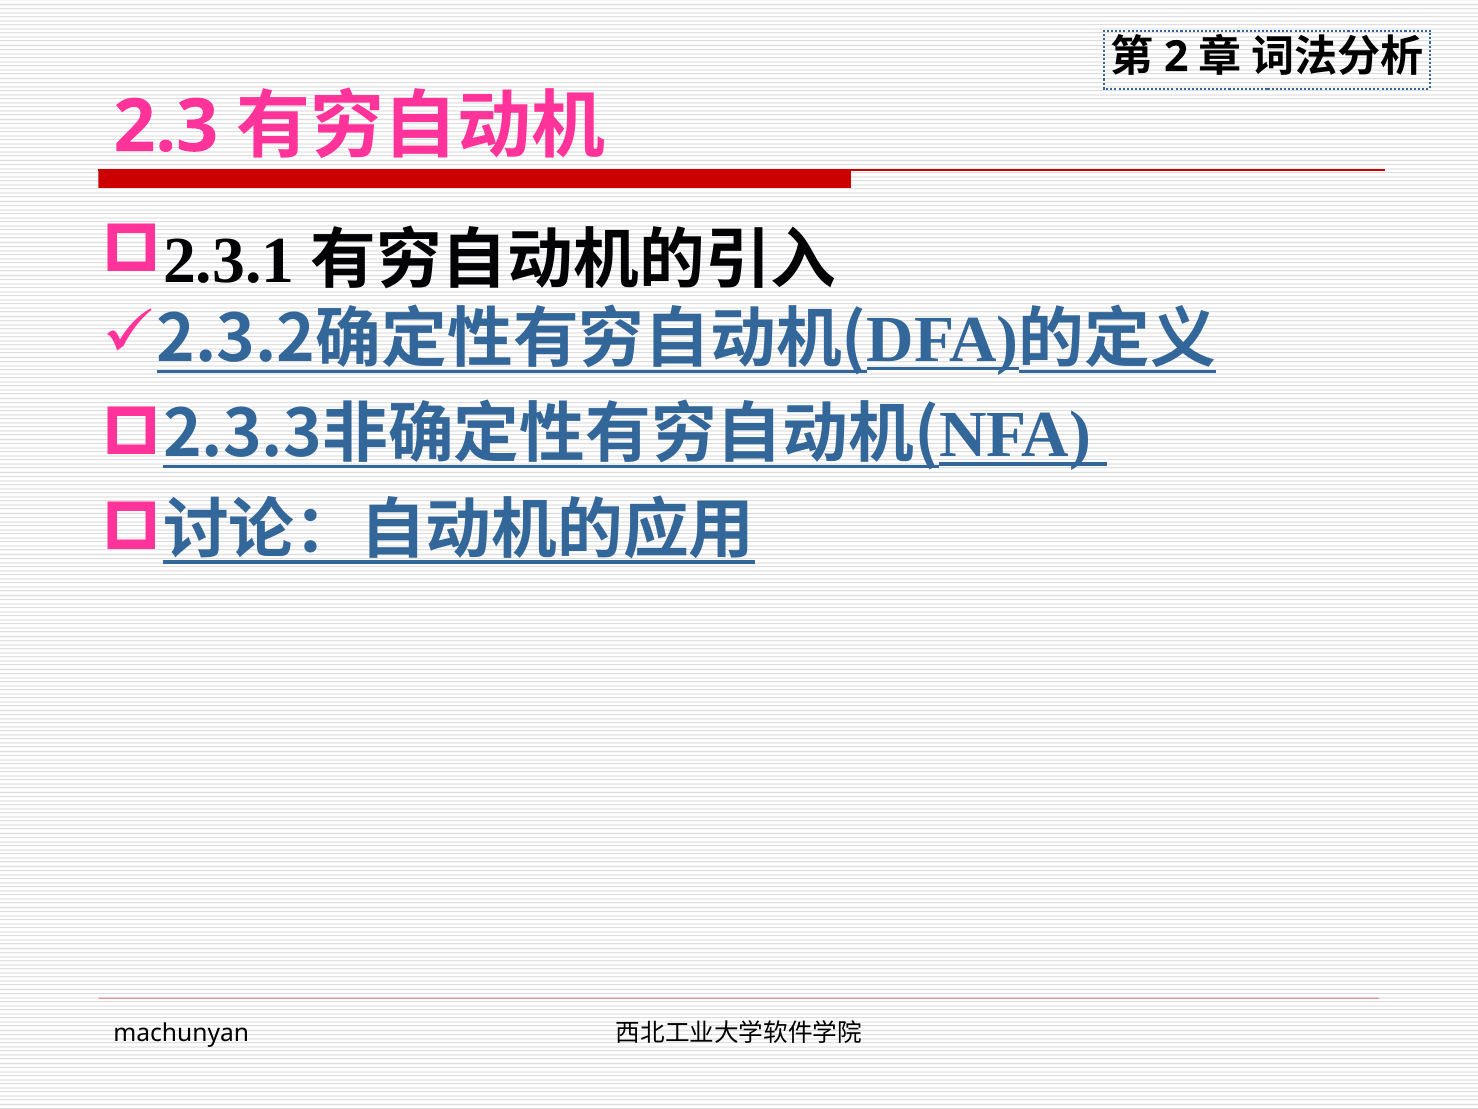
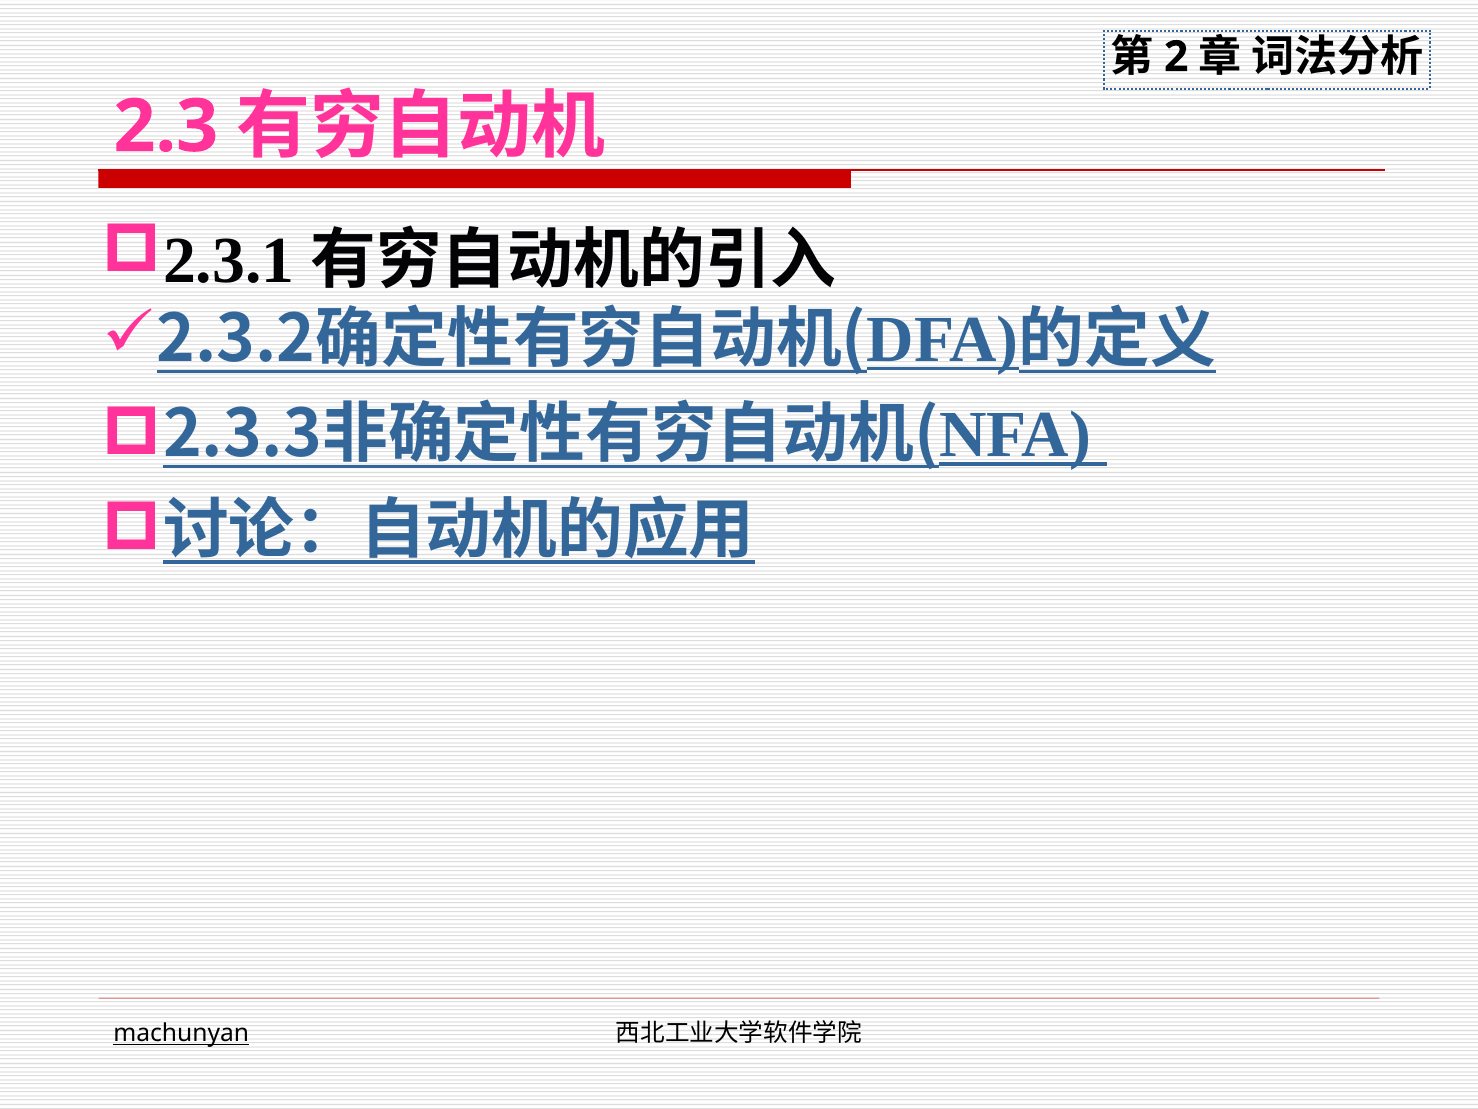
machunyan underline: none -> present (181, 1033)
